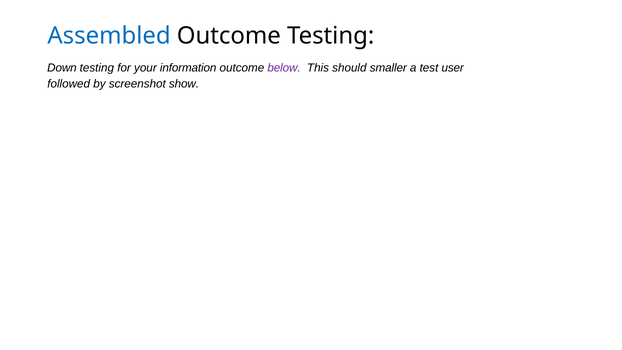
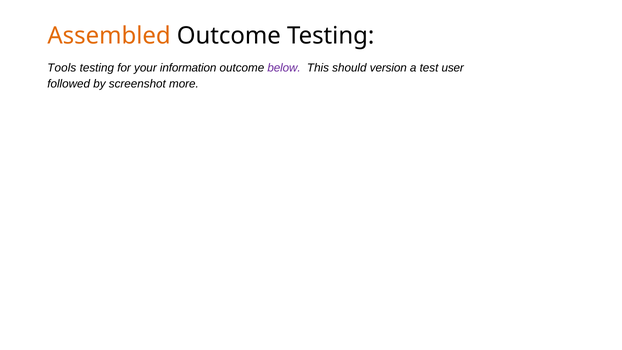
Assembled colour: blue -> orange (109, 36)
Down: Down -> Tools (62, 68)
smaller: smaller -> version (388, 68)
show: show -> more (184, 84)
